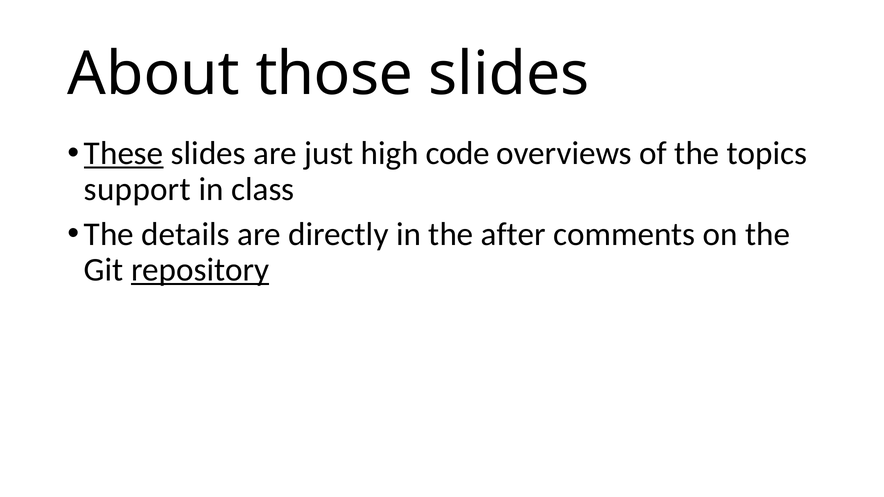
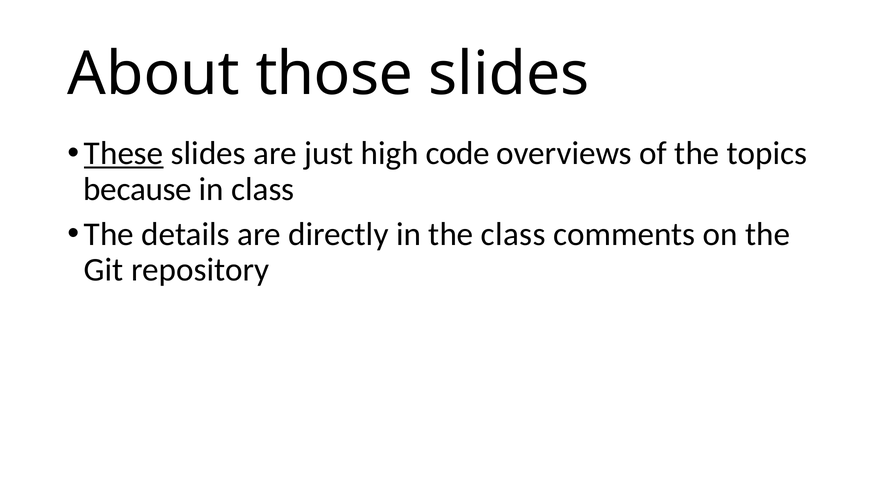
support: support -> because (138, 189)
the after: after -> class (513, 234)
repository underline: present -> none (200, 270)
